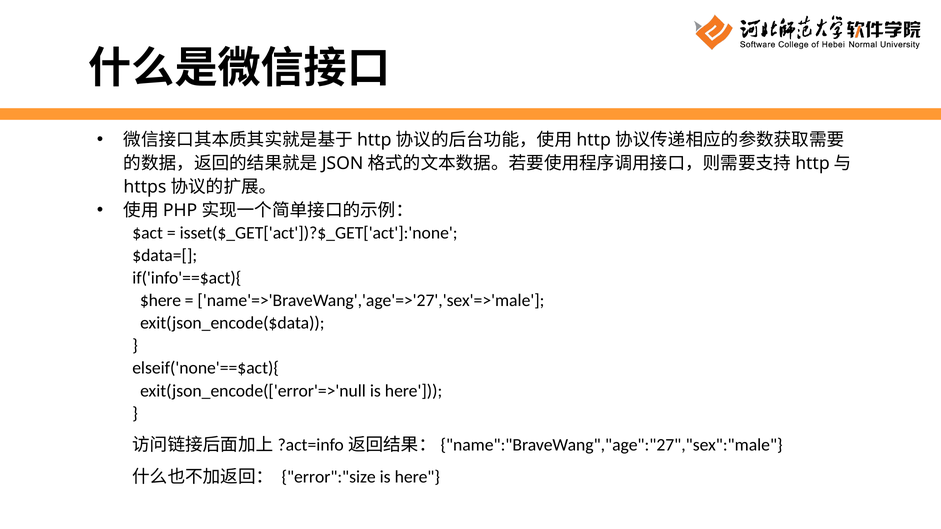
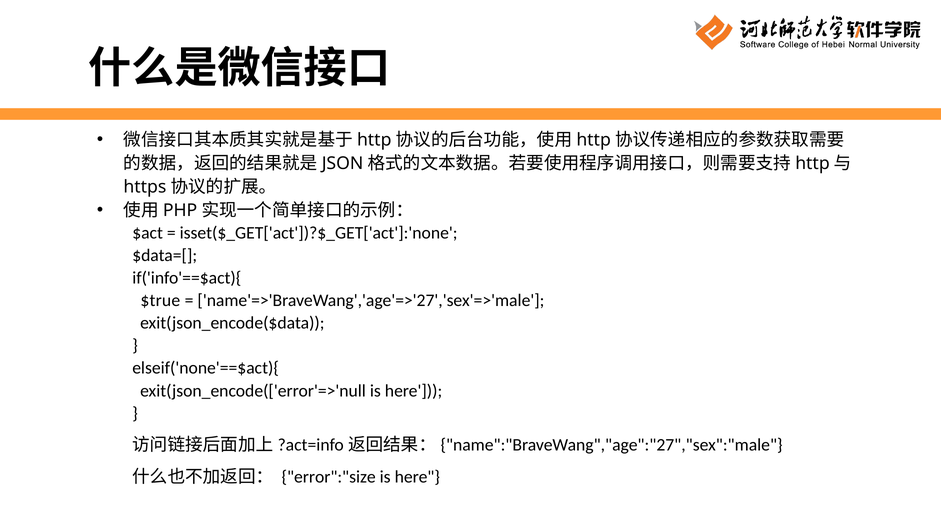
$here: $here -> $true (160, 301)
